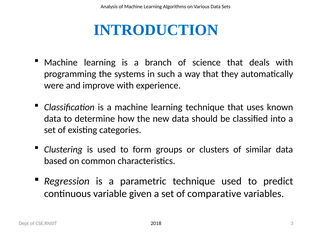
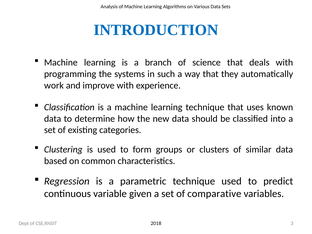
were: were -> work (54, 85)
